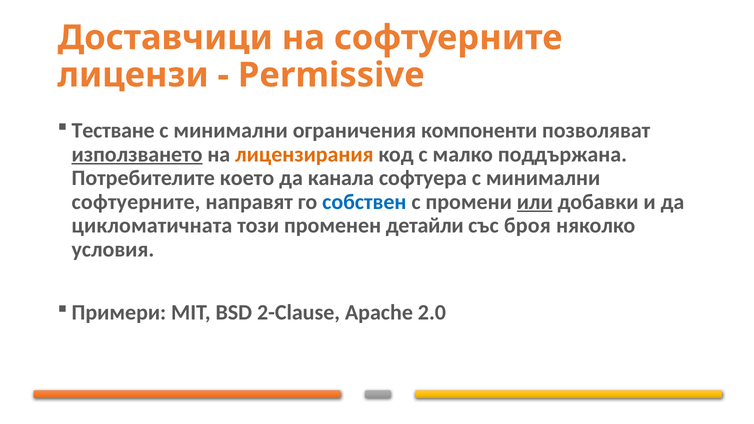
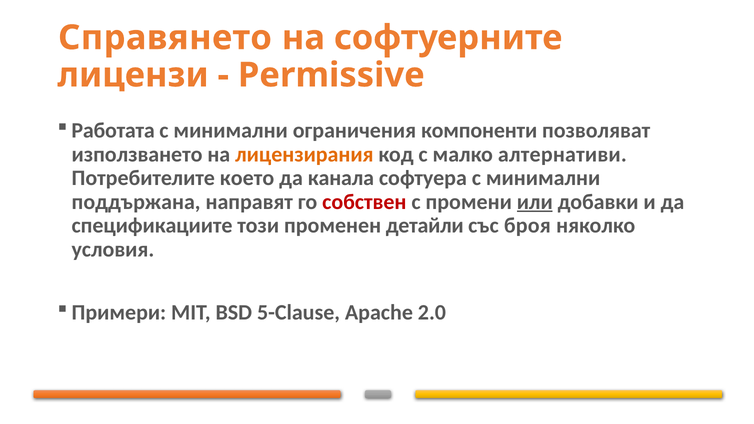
Доставчици: Доставчици -> Справянето (165, 38)
Тестване: Тестване -> Работата (113, 131)
използването underline: present -> none (137, 154)
поддържана: поддържана -> алтернативи (562, 154)
софтуерните: софтуерните -> поддържана (136, 202)
собствен colour: blue -> red (364, 202)
цикломатичната: цикломатичната -> спецификациите (152, 226)
2-Clause: 2-Clause -> 5-Clause (299, 313)
